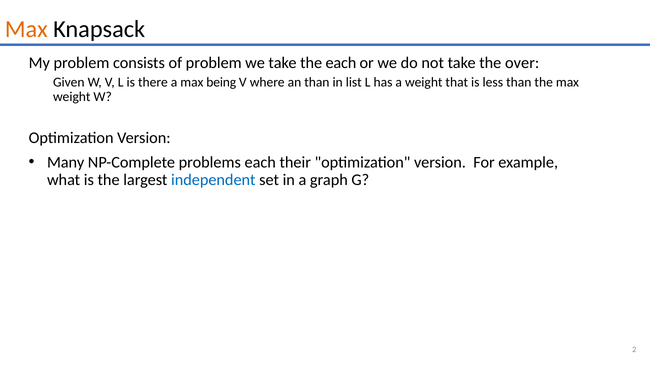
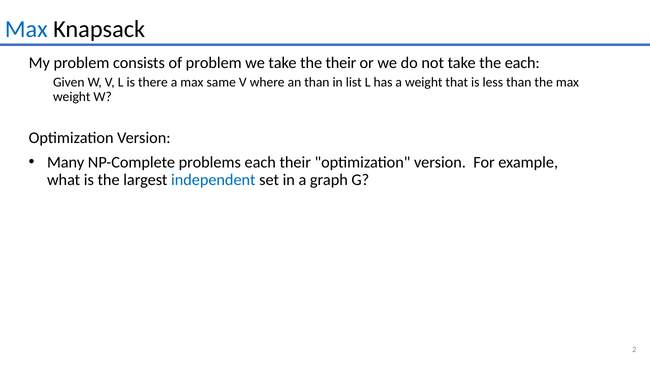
Max colour: orange -> blue (26, 29)
the each: each -> their (341, 63)
the over: over -> each (522, 63)
being: being -> same (221, 82)
